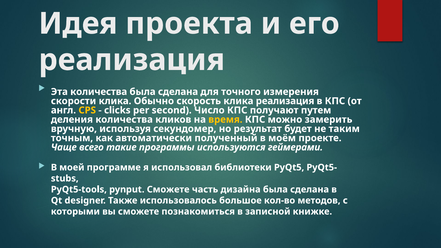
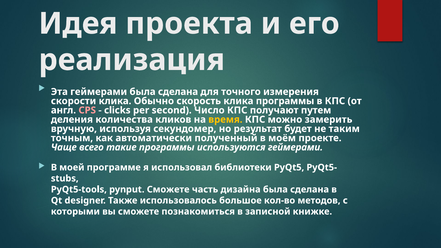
Эта количества: количества -> геймерами (99, 92)
клика реализация: реализация -> программы (285, 101)
CPS colour: yellow -> pink (87, 110)
